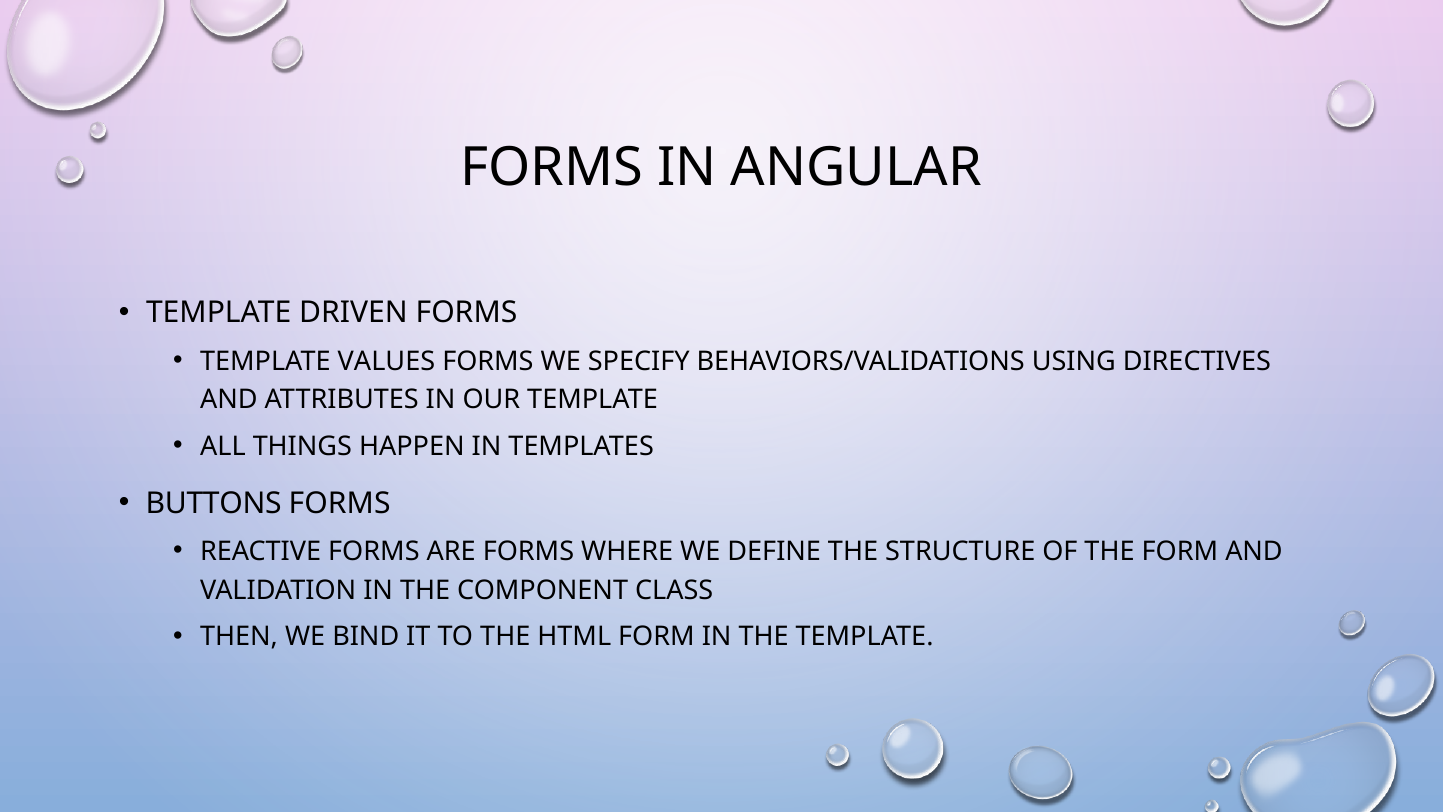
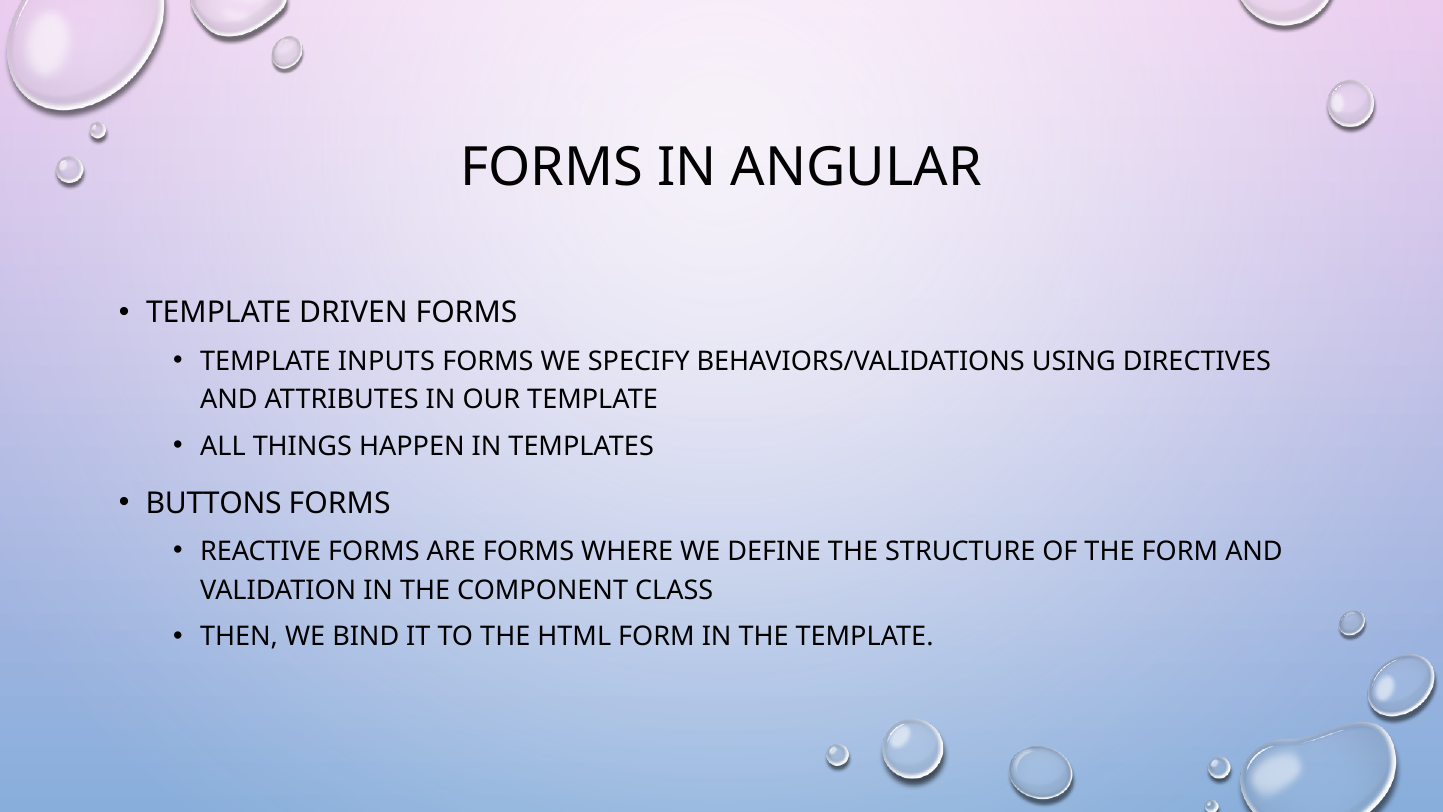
VALUES: VALUES -> INPUTS (386, 361)
